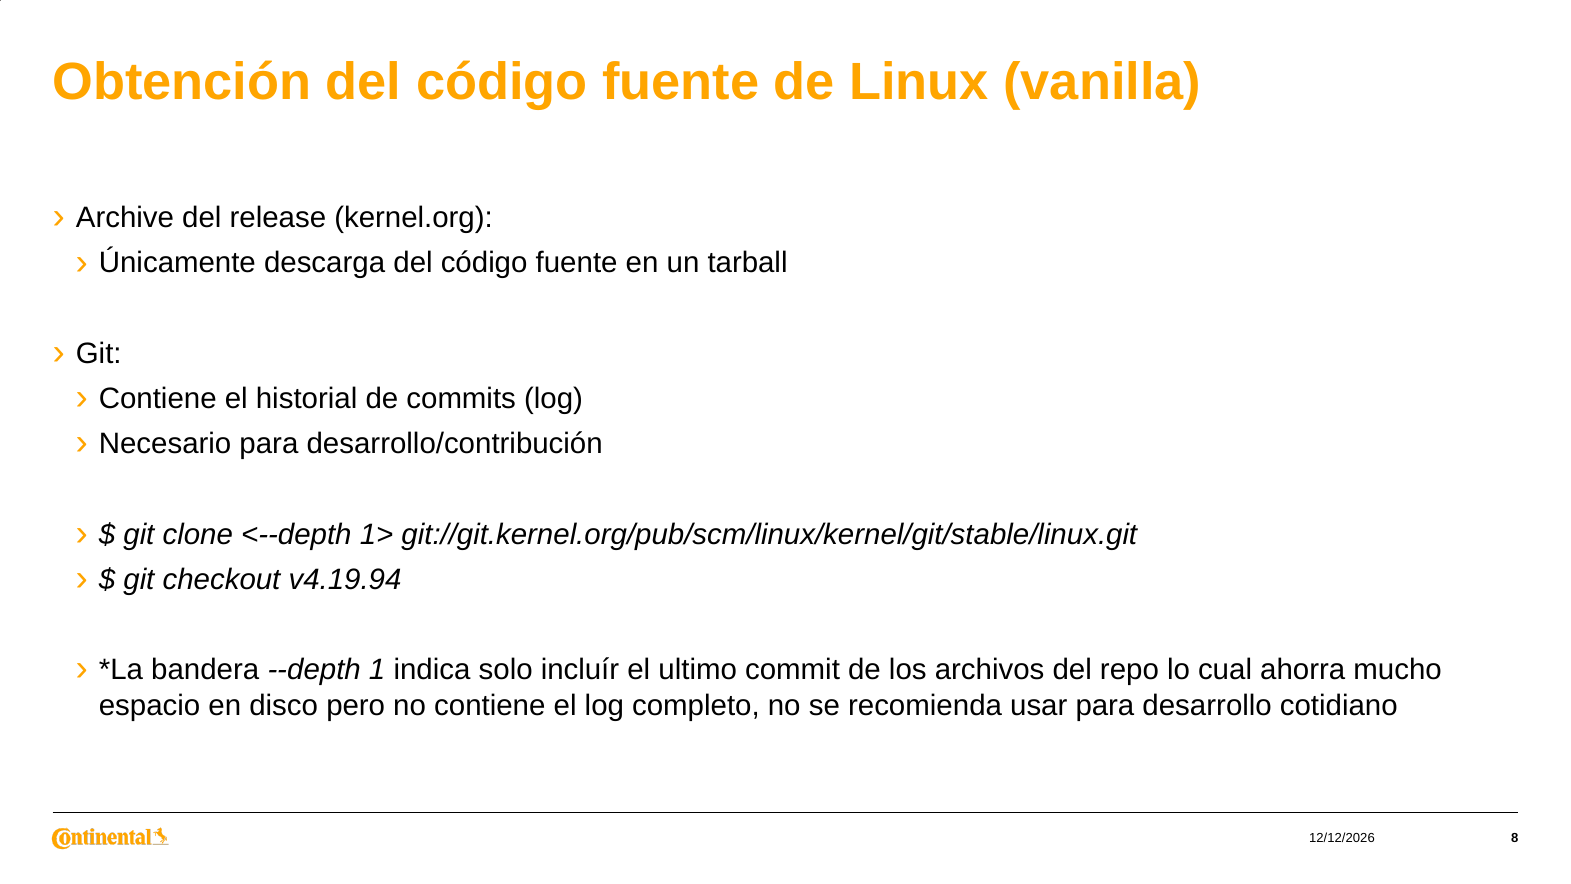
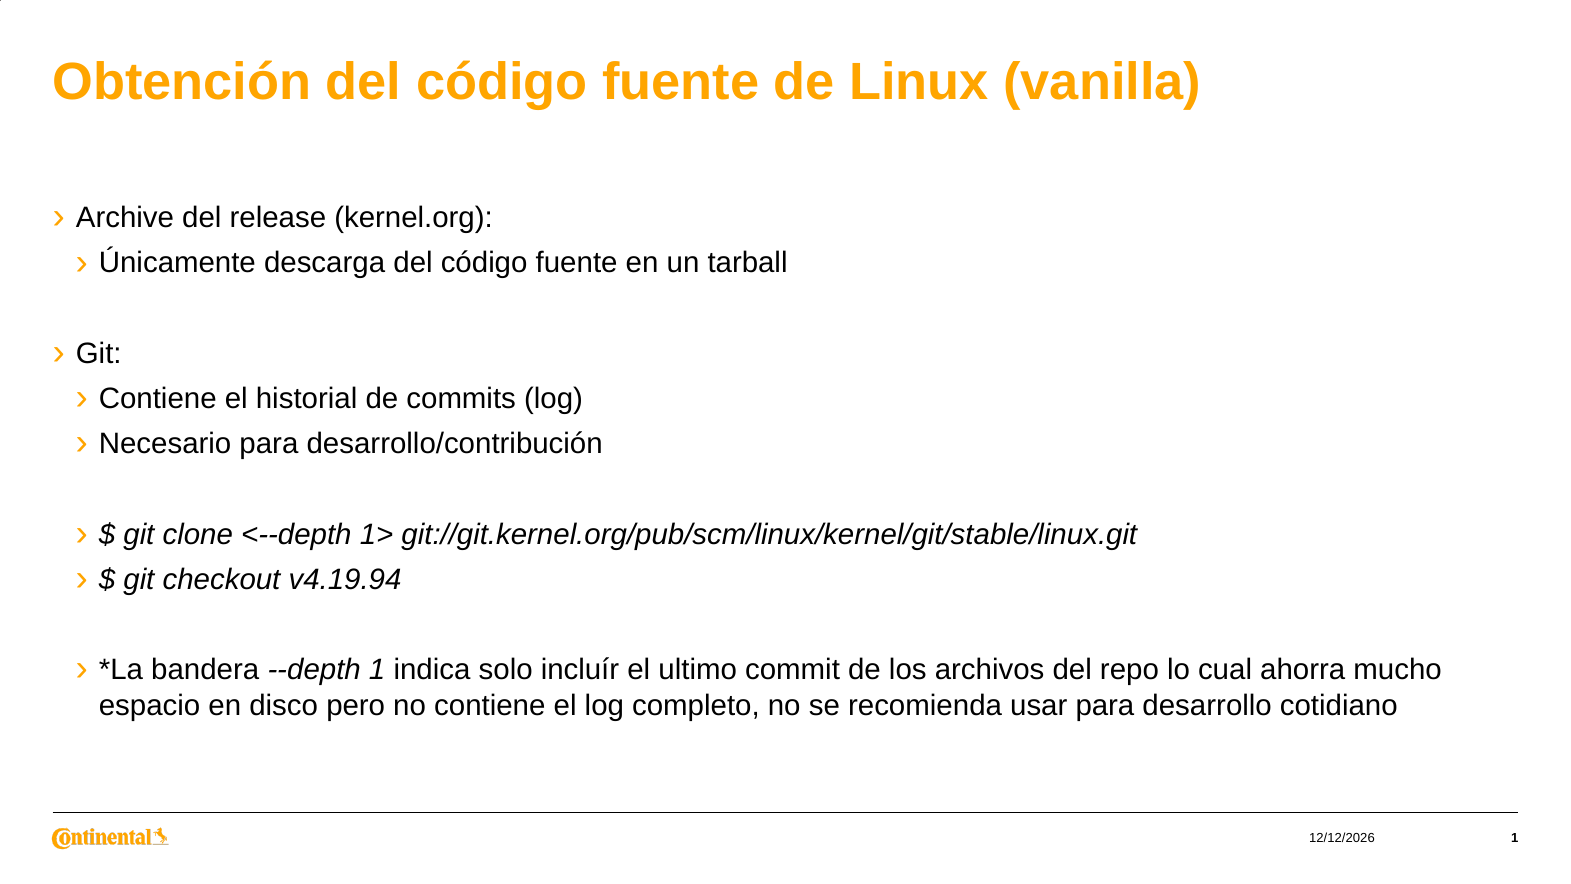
8: 8 -> 1 (1515, 838)
